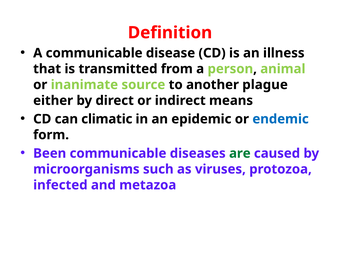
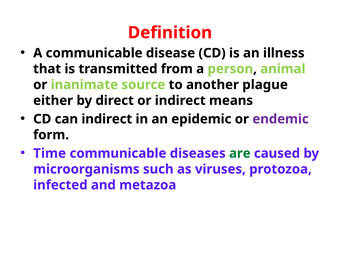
can climatic: climatic -> indirect (107, 119)
endemic colour: blue -> purple (281, 119)
Been: Been -> Time (50, 153)
